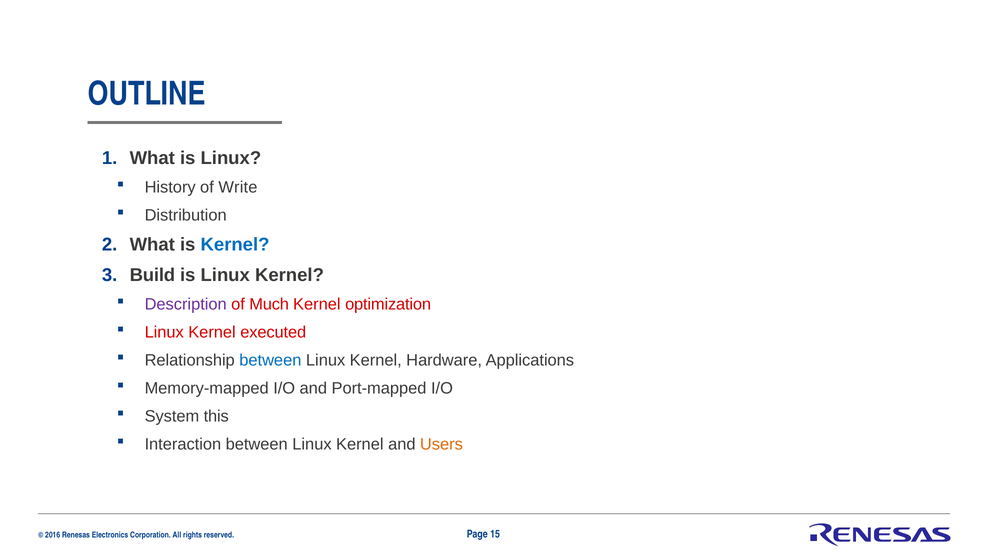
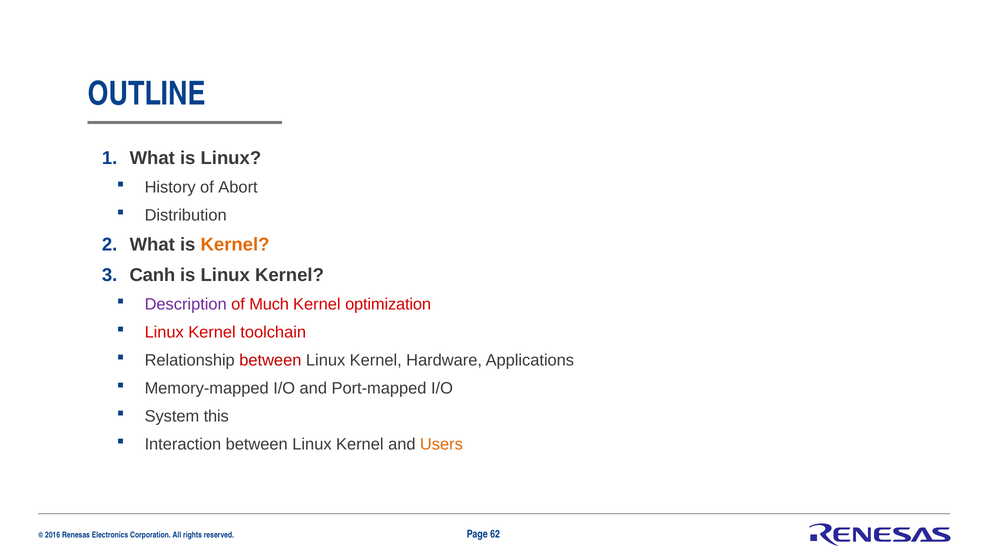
Write: Write -> Abort (238, 187)
Kernel colour: blue -> orange (235, 245)
Build: Build -> Canh (152, 275)
executed: executed -> toolchain (273, 332)
between colour: blue -> red (270, 360)
15: 15 -> 62 (495, 534)
